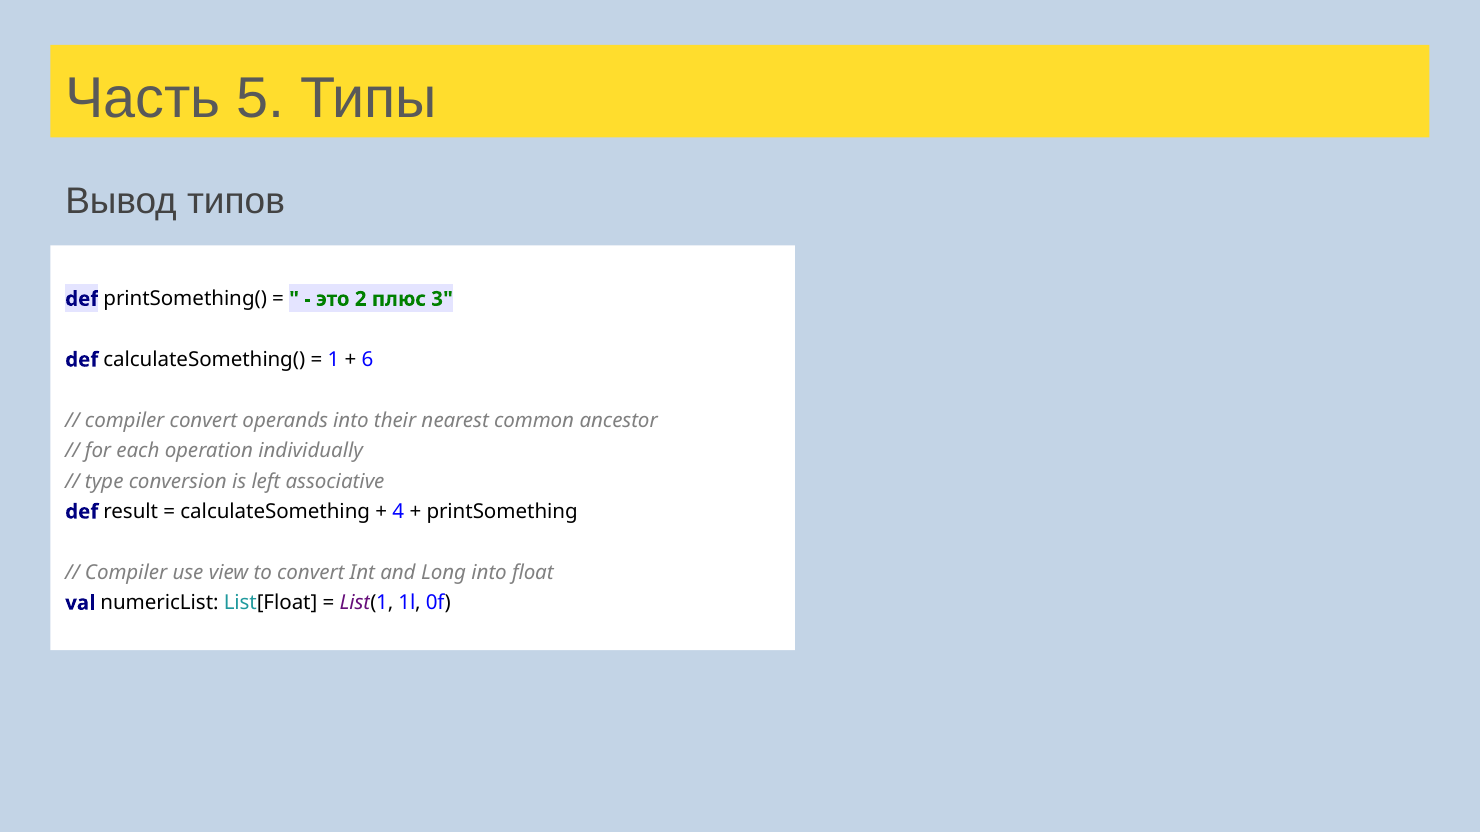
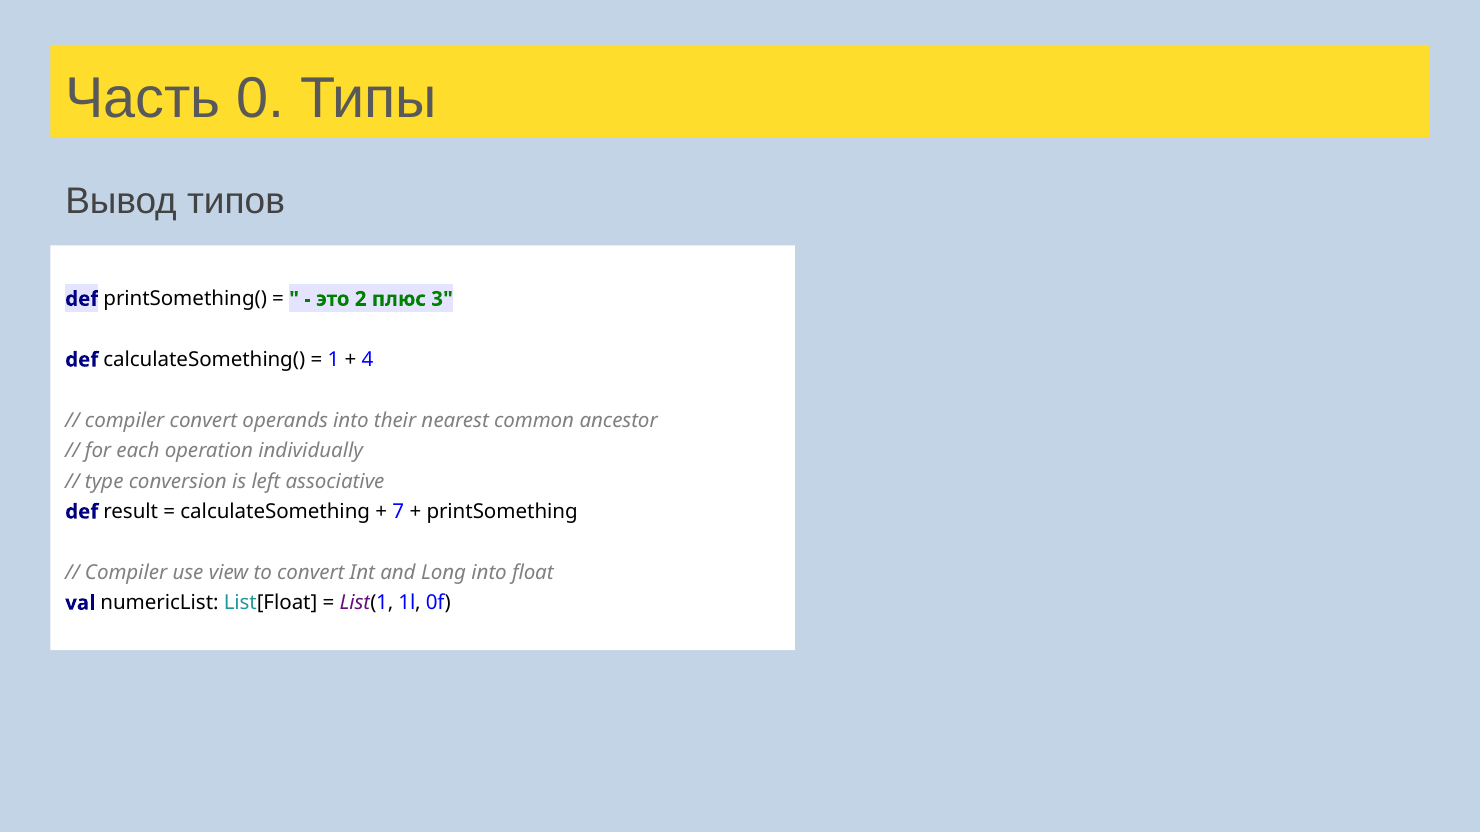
5: 5 -> 0 (260, 98)
6: 6 -> 4 (368, 360)
4: 4 -> 7 (398, 512)
